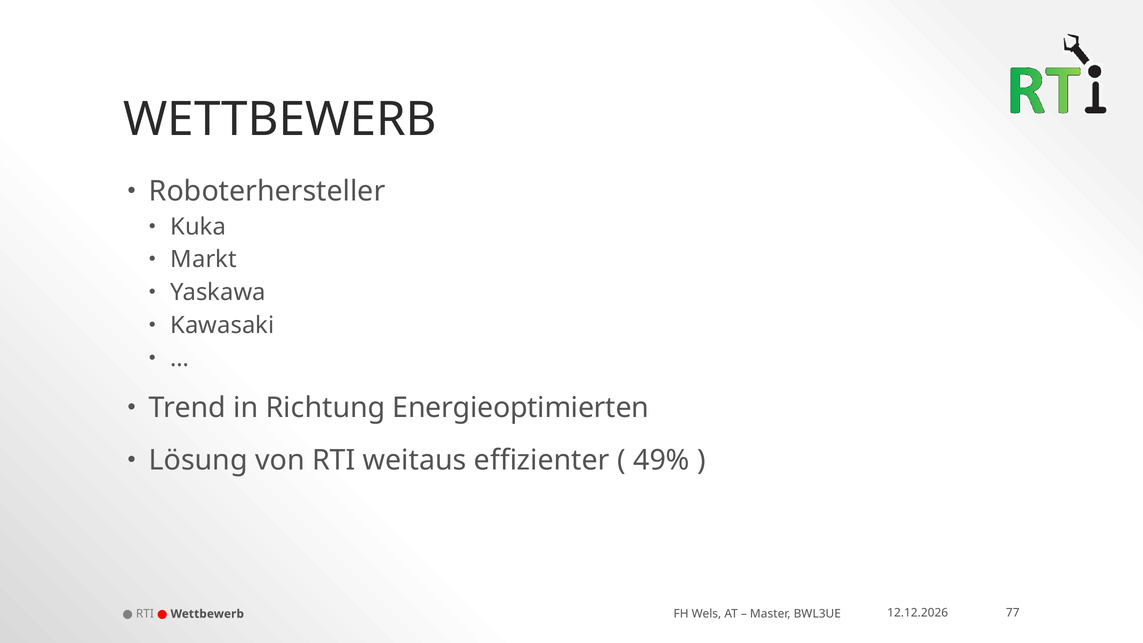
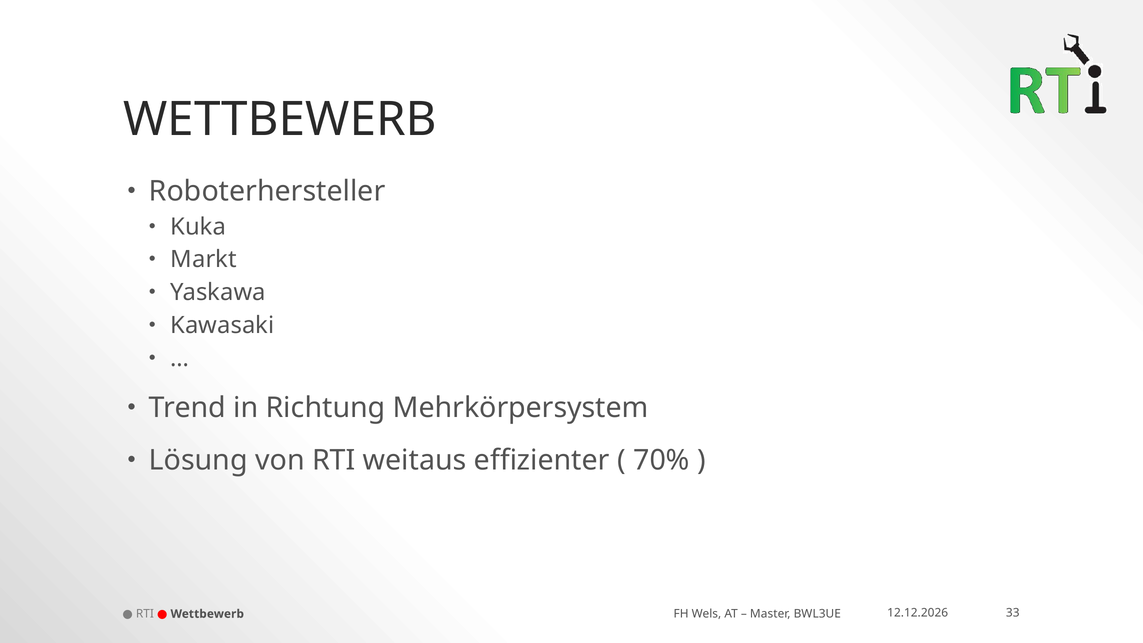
Energieoptimierten: Energieoptimierten -> Mehrkörpersystem (521, 408)
49%: 49% -> 70% (661, 460)
77: 77 -> 33 (1013, 613)
